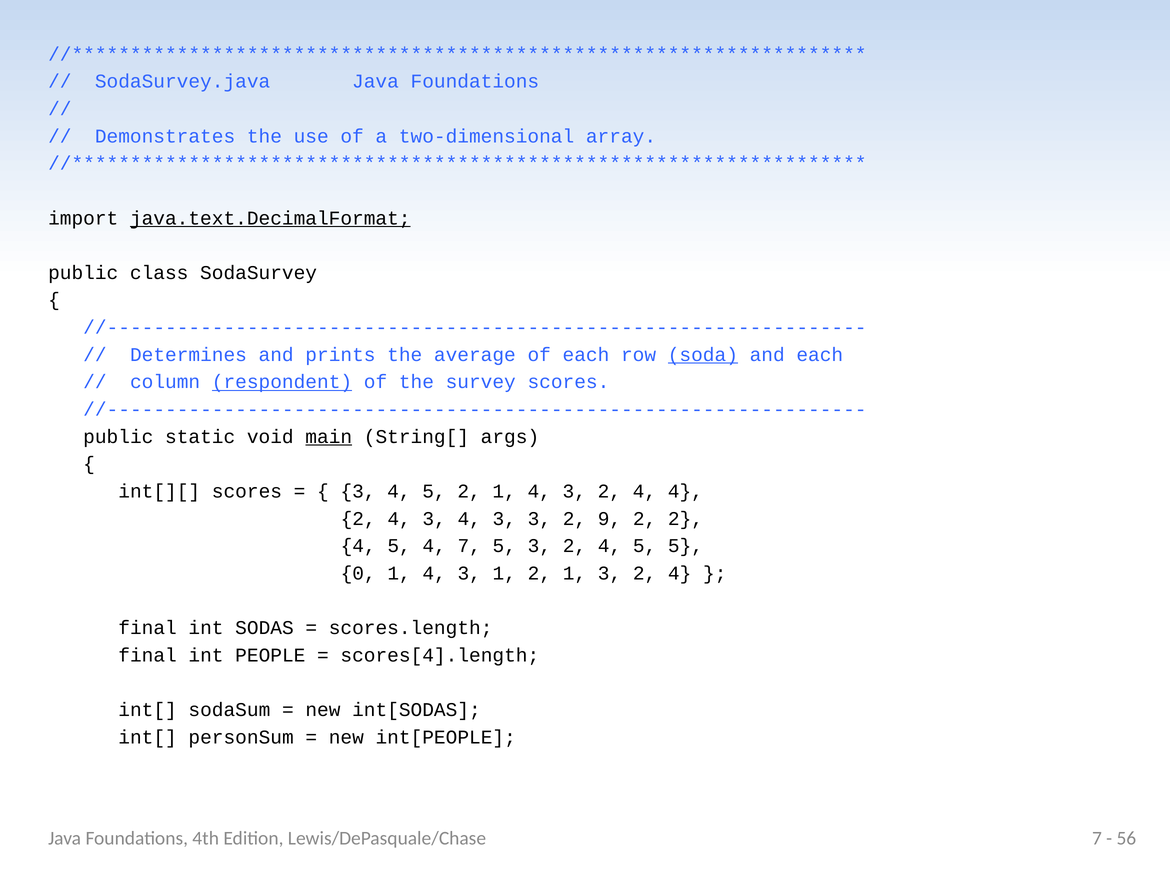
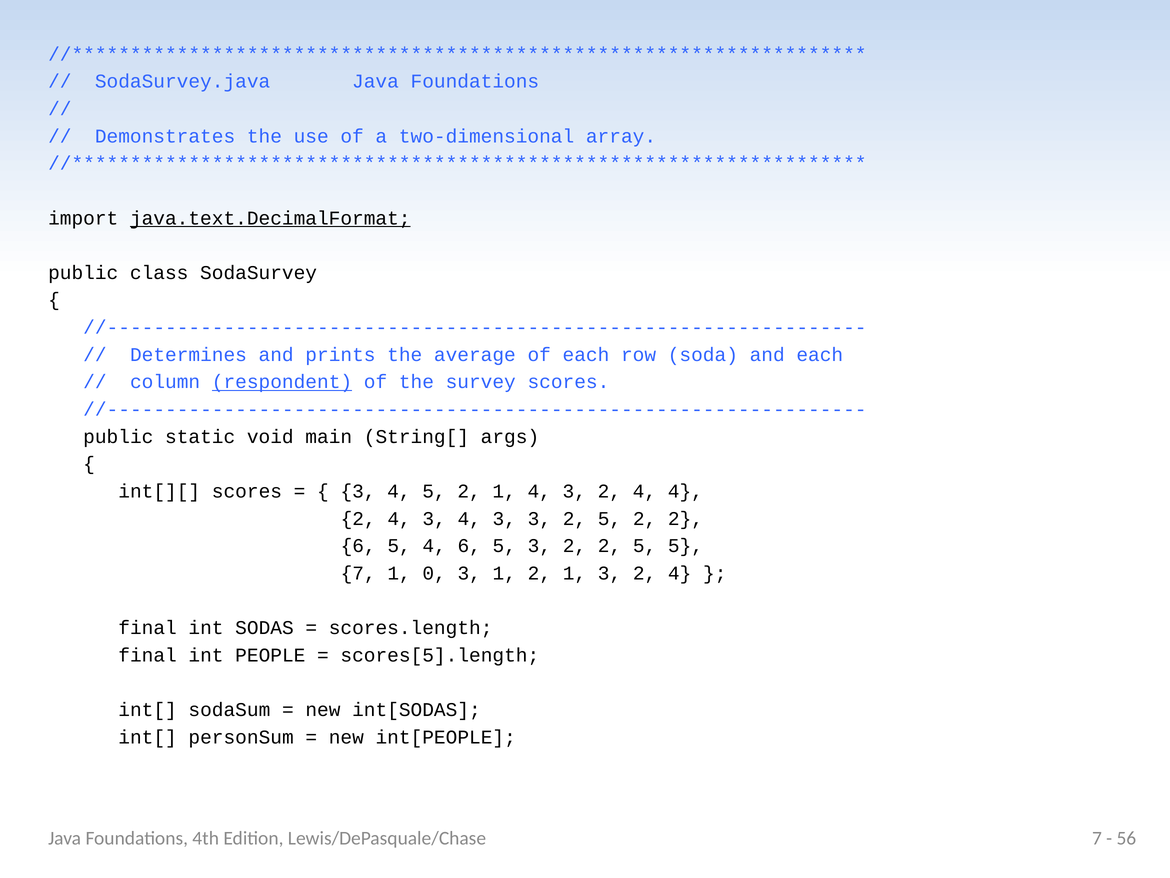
soda underline: present -> none (703, 355)
main underline: present -> none (329, 436)
3 2 9: 9 -> 5 (610, 518)
4: 4 -> 6 (358, 546)
4 7: 7 -> 6 (469, 546)
5 3 2 4: 4 -> 2 (610, 546)
0: 0 -> 7 (358, 573)
4: 4 -> 0 (434, 573)
scores[4].length: scores[4].length -> scores[5].length (440, 655)
